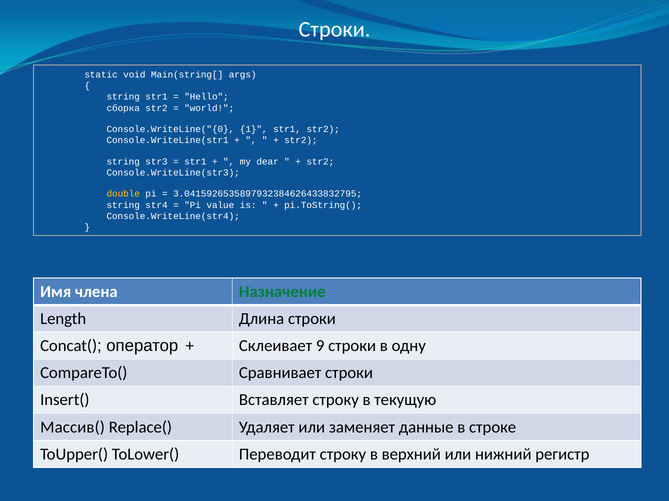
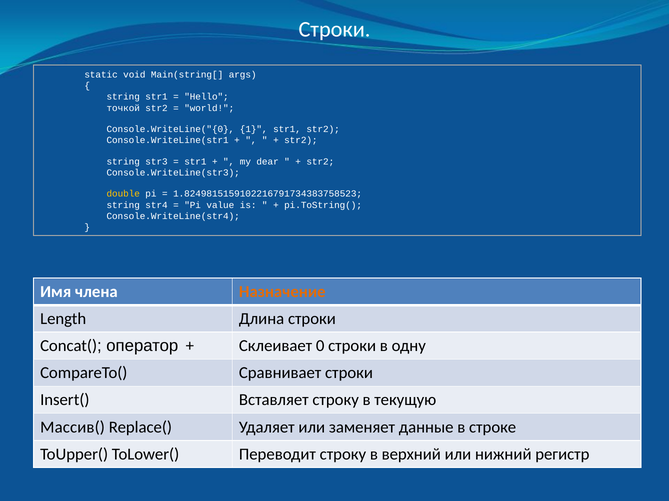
сборка: сборка -> точкой (123, 108)
3.0415926535897932384626433832795: 3.0415926535897932384626433832795 -> 1.8249815159102216791734383758523 (268, 194)
Назначение colour: green -> orange (282, 292)
9: 9 -> 0 (320, 346)
